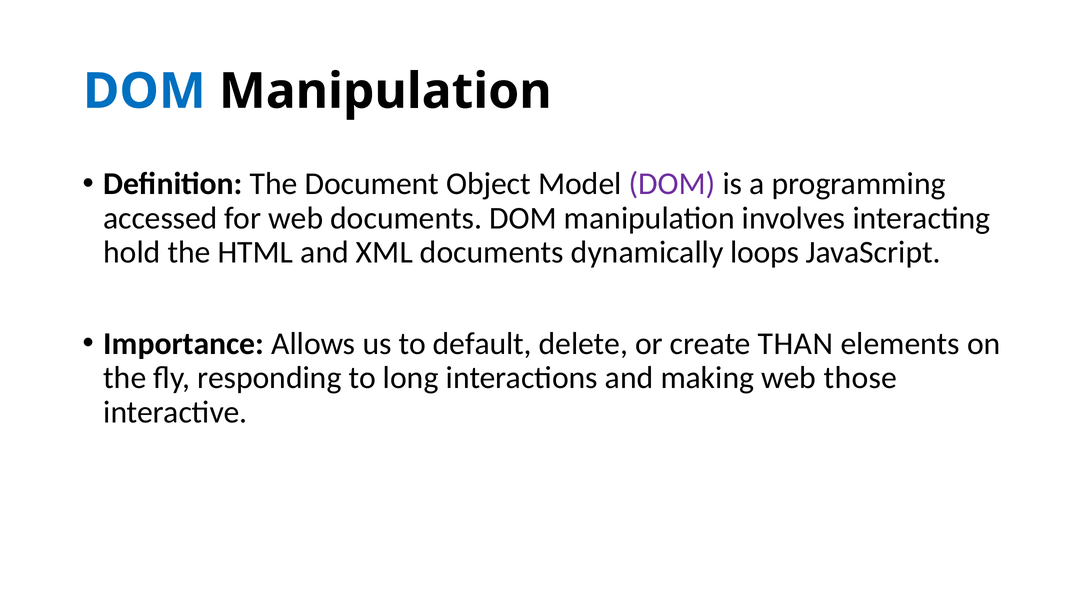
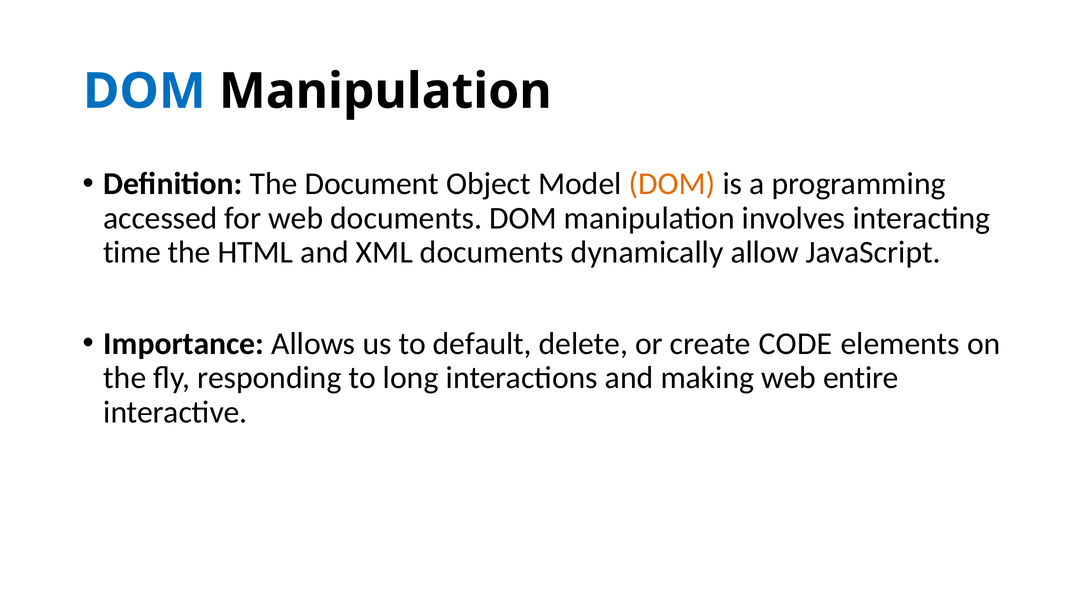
DOM colour: purple -> orange (672, 184)
hold: hold -> time (132, 253)
loops: loops -> allow (765, 253)
THAN: THAN -> CODE (795, 344)
those: those -> entire (861, 378)
